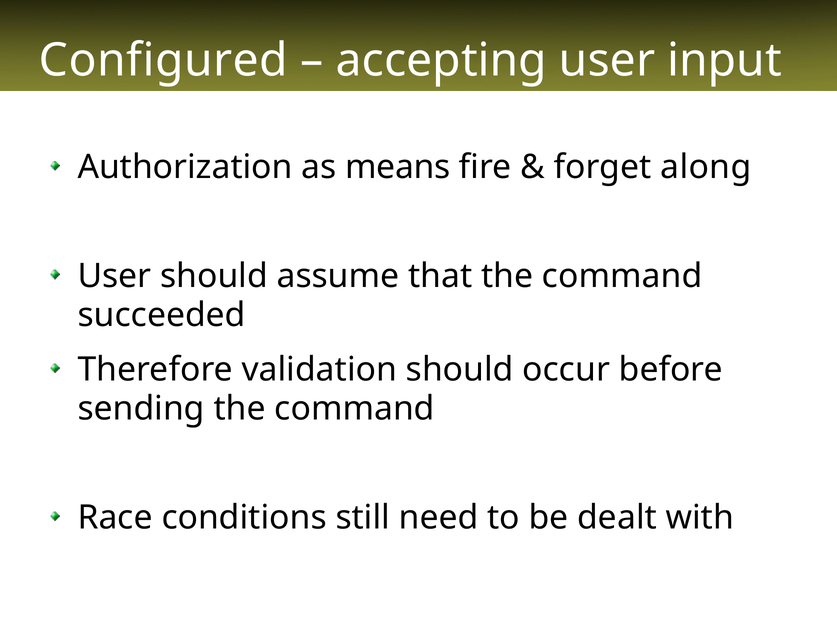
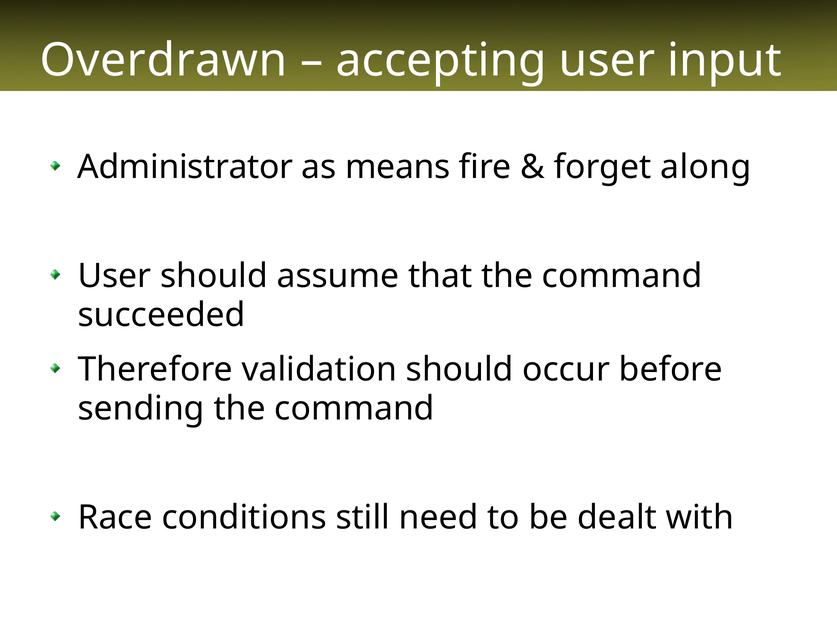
Configured: Configured -> Overdrawn (163, 61)
Authorization: Authorization -> Administrator (185, 167)
